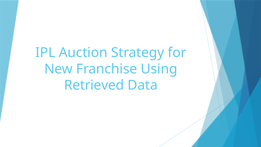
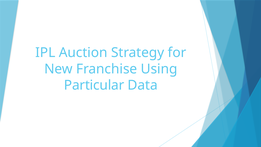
Retrieved: Retrieved -> Particular (94, 85)
